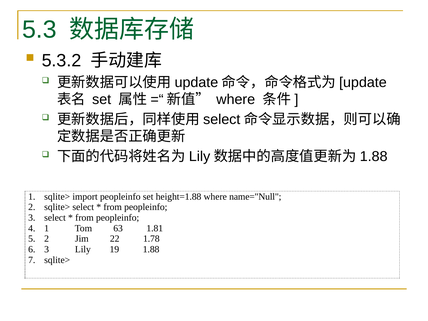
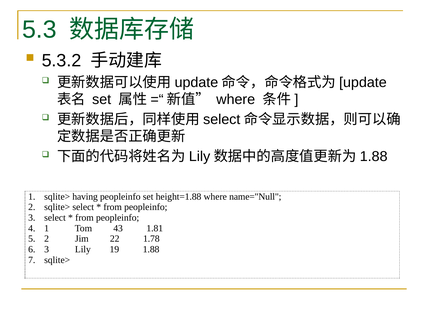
import: import -> having (85, 197)
63: 63 -> 43 (118, 228)
